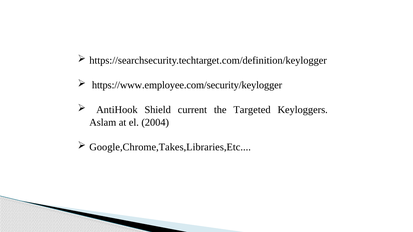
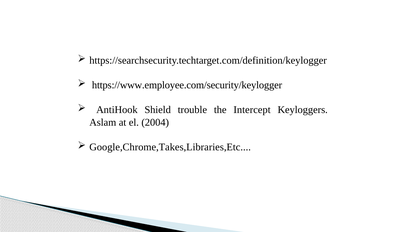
current: current -> trouble (192, 110)
Targeted: Targeted -> Intercept (252, 110)
